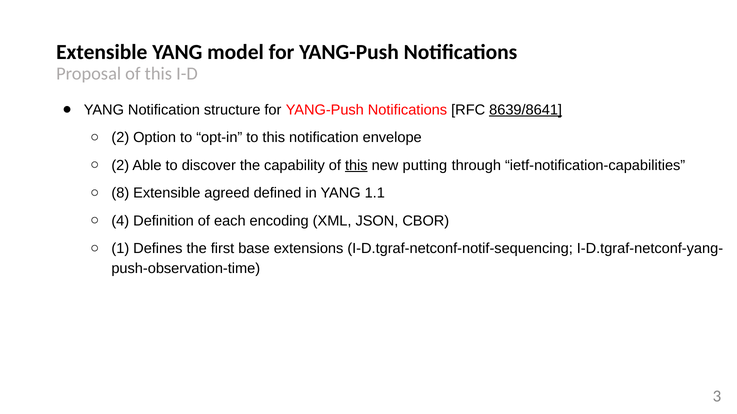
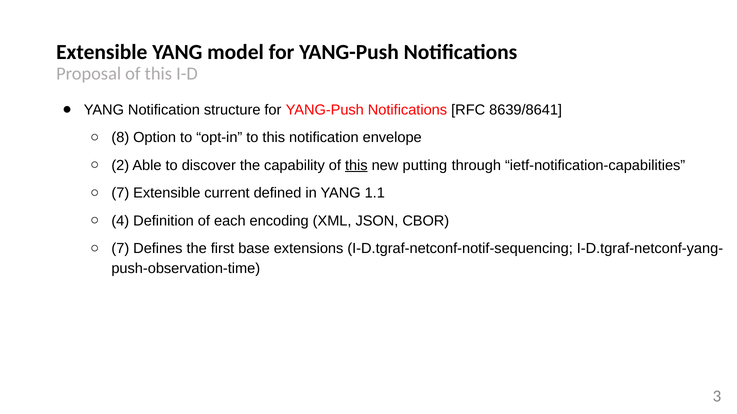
8639/8641 underline: present -> none (526, 110)
2: 2 -> 8 (120, 138)
8: 8 -> 7 (120, 193)
agreed: agreed -> current (227, 193)
1: 1 -> 7 (120, 249)
